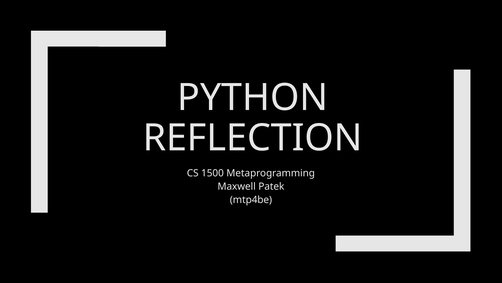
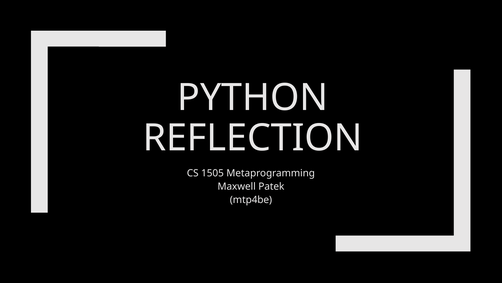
1500: 1500 -> 1505 (212, 173)
